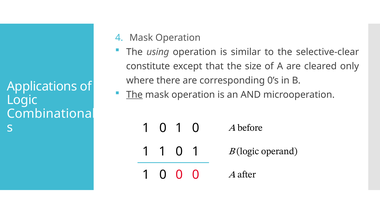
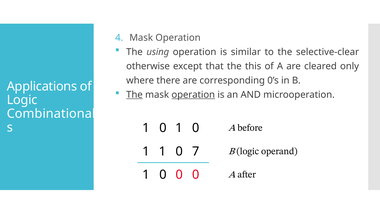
constitute: constitute -> otherwise (148, 66)
size: size -> this (253, 66)
operation underline: none -> present (193, 95)
1 1 0 1: 1 -> 7 (196, 151)
